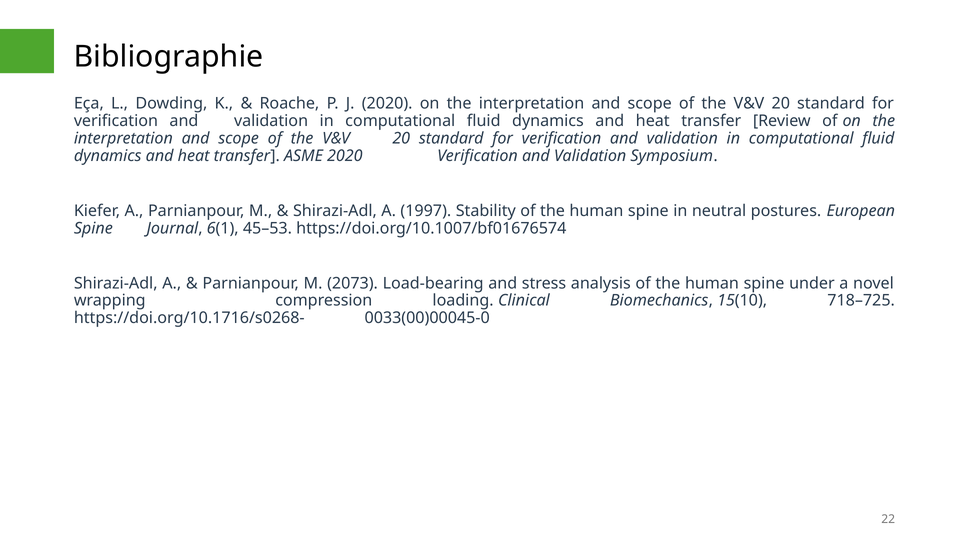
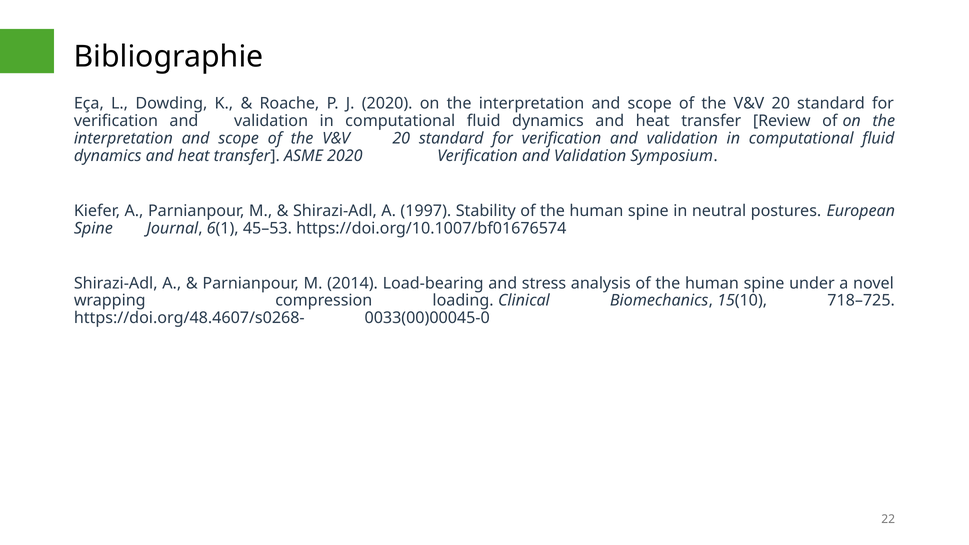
2073: 2073 -> 2014 (353, 283)
https://doi.org/10.1716/s0268-: https://doi.org/10.1716/s0268- -> https://doi.org/48.4607/s0268- (189, 318)
